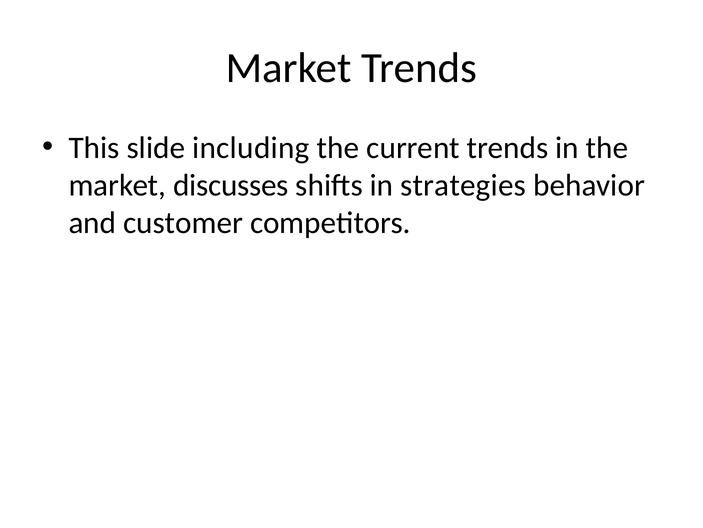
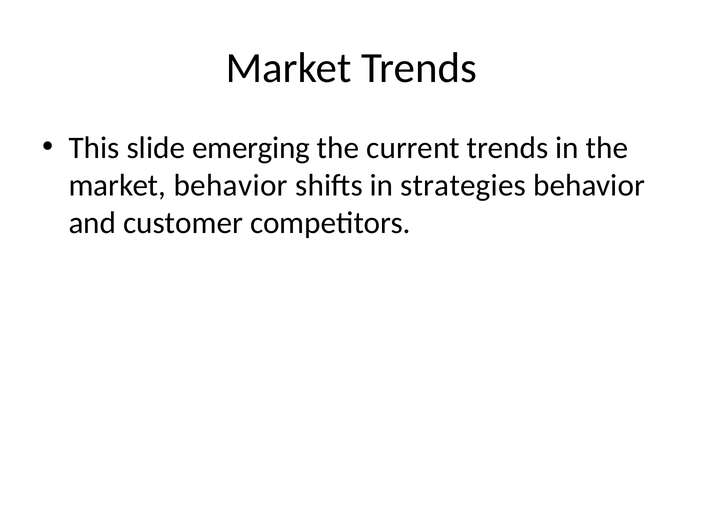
including: including -> emerging (251, 147)
market discusses: discusses -> behavior (231, 185)
